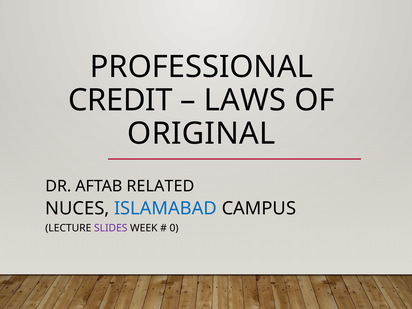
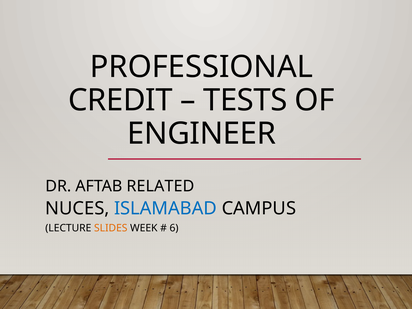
LAWS: LAWS -> TESTS (245, 100)
ORIGINAL: ORIGINAL -> ENGINEER (202, 134)
SLIDES colour: purple -> orange (111, 228)
0: 0 -> 6 (174, 228)
